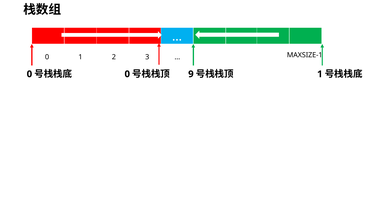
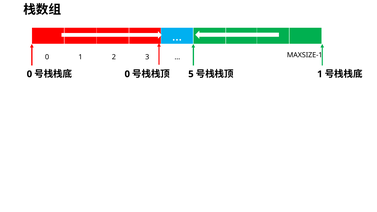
9: 9 -> 5 (191, 74)
